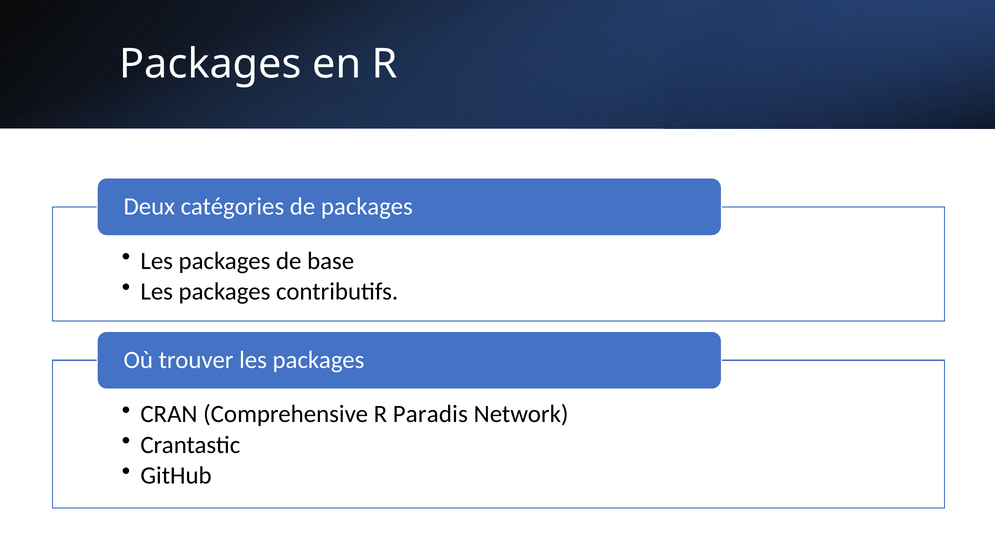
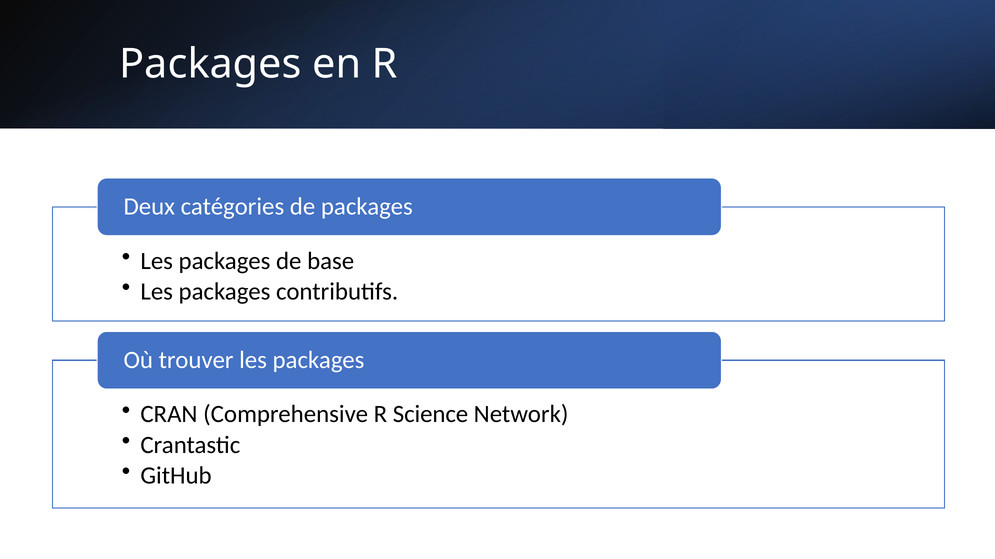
Paradis: Paradis -> Science (430, 415)
